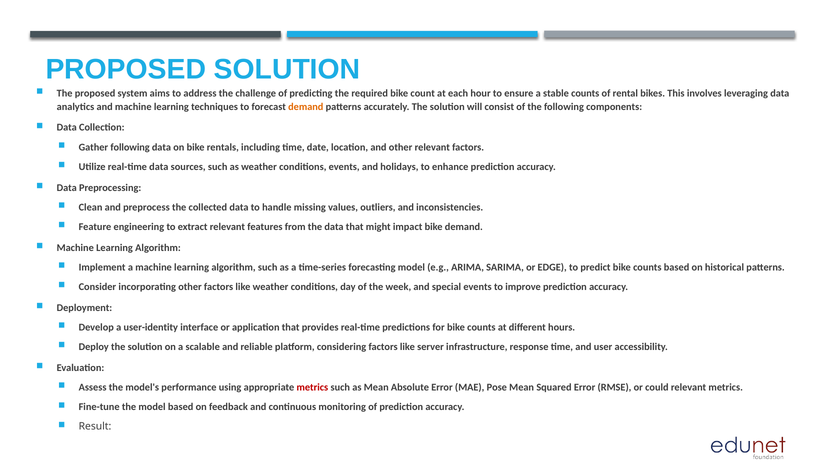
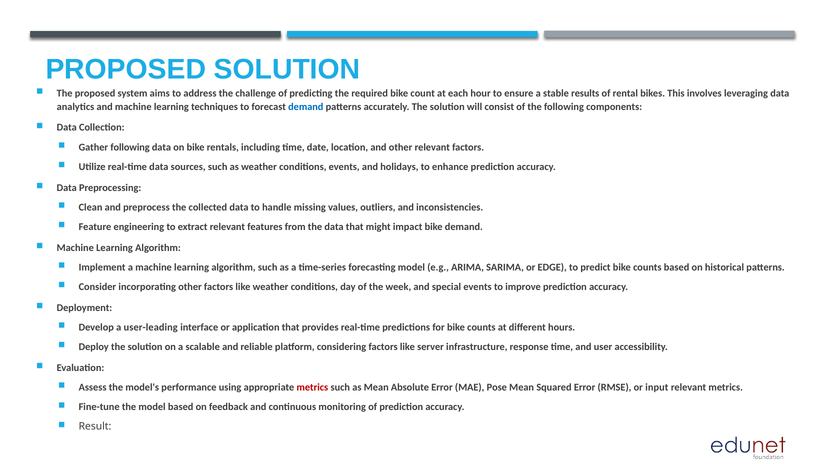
stable counts: counts -> results (585, 93)
demand colour: orange -> blue (306, 107)
user-identity: user-identity -> user-leading (151, 327)
could: could -> input (657, 387)
